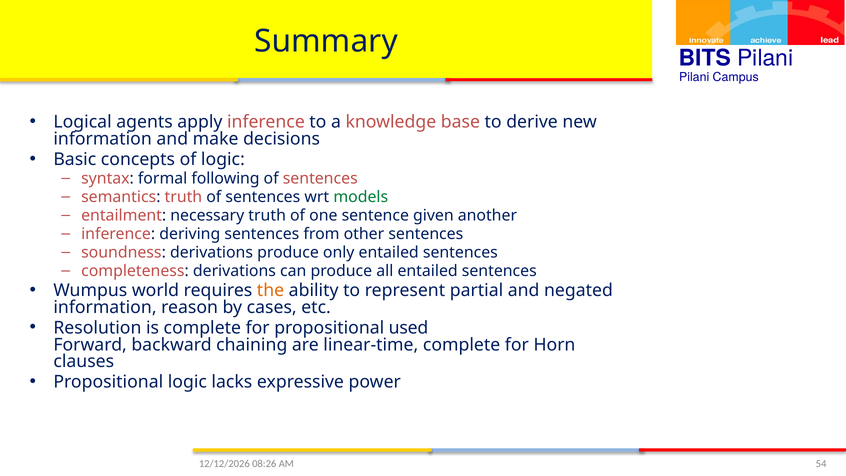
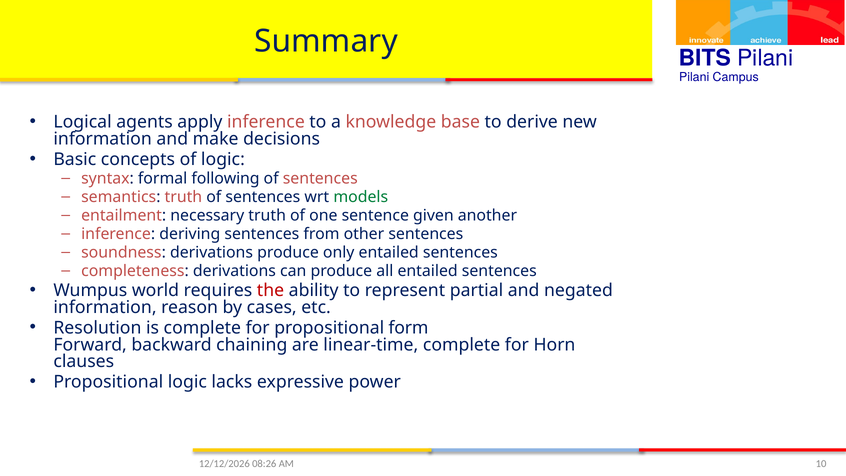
the colour: orange -> red (270, 290)
used: used -> form (408, 328)
54: 54 -> 10 (821, 464)
